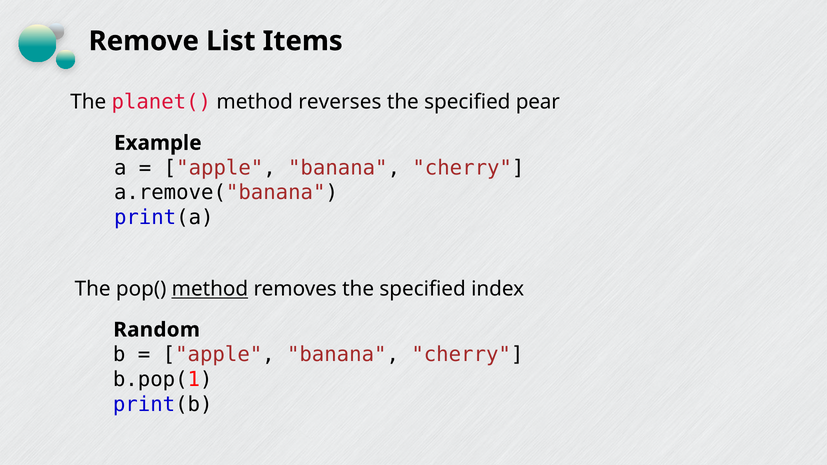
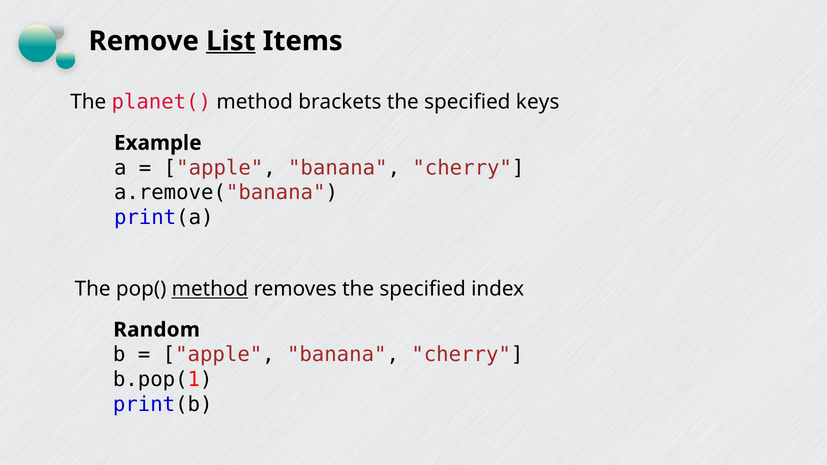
List underline: none -> present (231, 41)
reverses: reverses -> brackets (340, 102)
pear: pear -> keys (538, 102)
